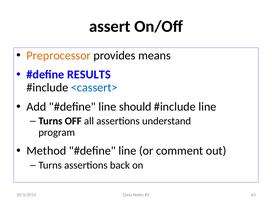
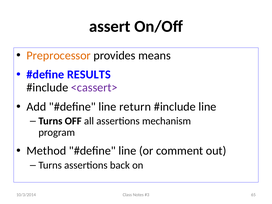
<cassert> colour: blue -> purple (94, 88)
should: should -> return (135, 107)
understand: understand -> mechanism (167, 121)
